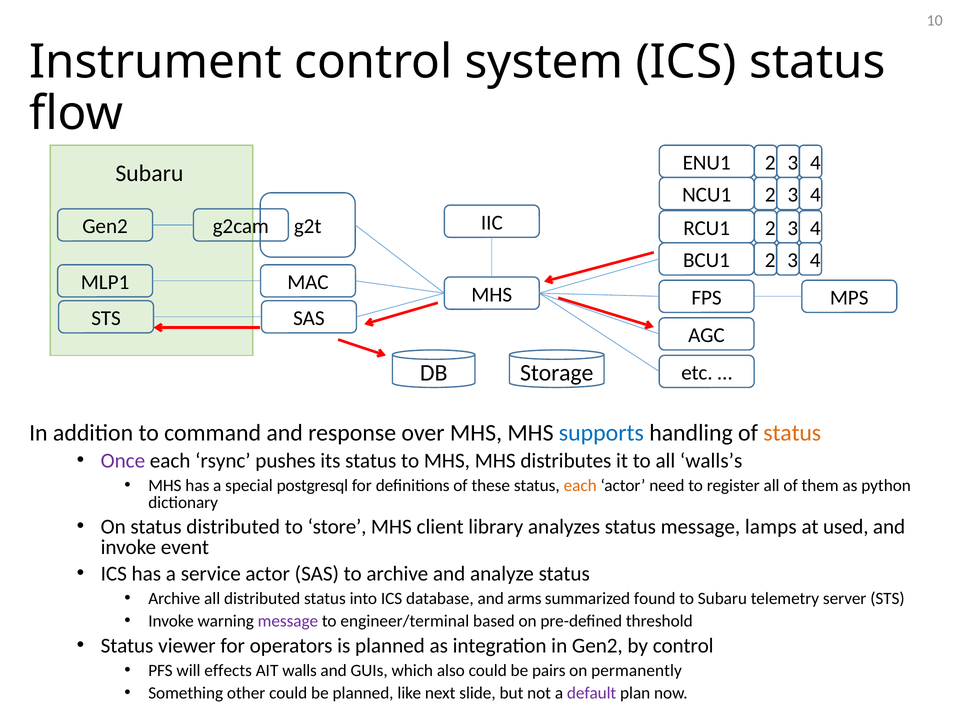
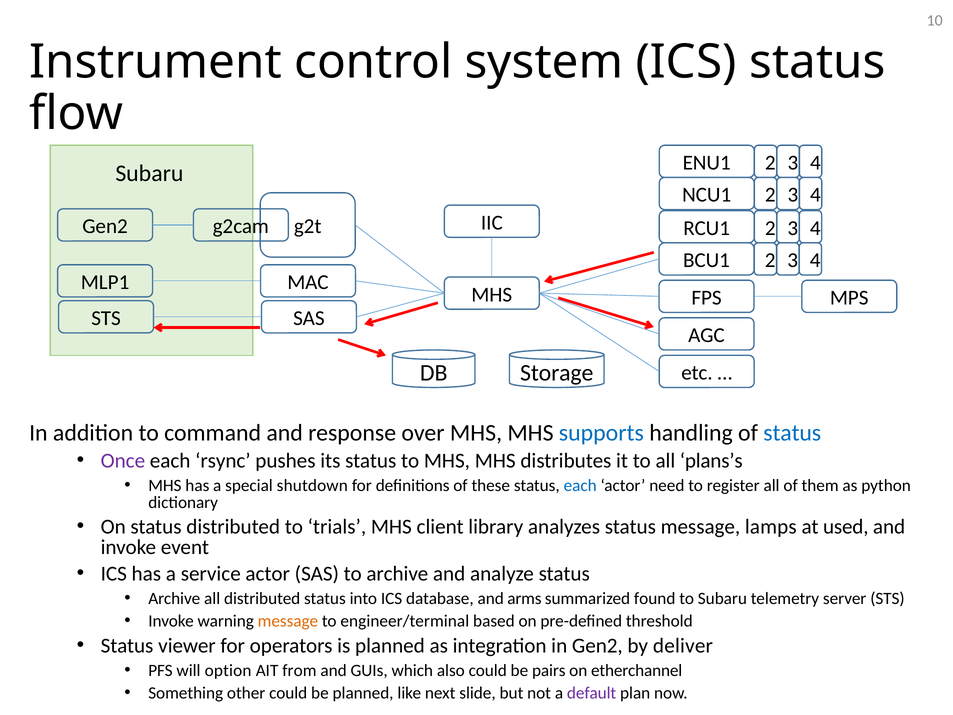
status colour: orange -> blue (792, 433)
walls’s: walls’s -> plans’s (711, 461)
postgresql: postgresql -> shutdown (312, 485)
each colour: orange -> blue (580, 485)
store: store -> trials (337, 527)
message colour: purple -> orange (288, 621)
by control: control -> deliver (683, 645)
effects: effects -> option (228, 670)
walls: walls -> from (299, 670)
permanently: permanently -> etherchannel (637, 670)
